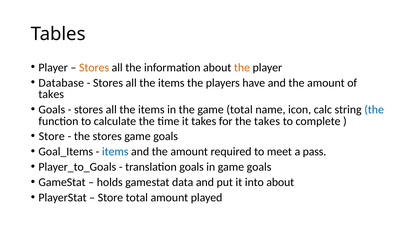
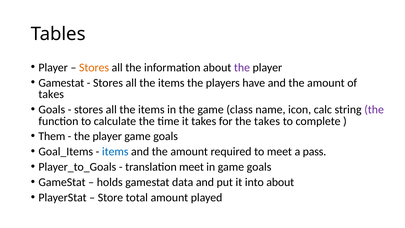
the colour: orange -> purple (242, 67)
Database: Database -> Gamestat (61, 83)
game total: total -> class (240, 110)
the colour: blue -> purple (374, 110)
Store: Store -> Them (52, 136)
stores: stores -> player (107, 136)
translation goals: goals -> meet (192, 167)
